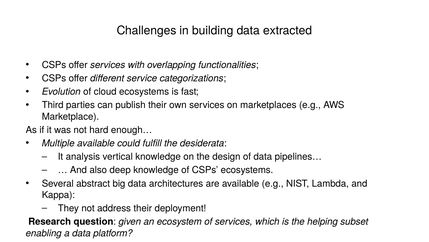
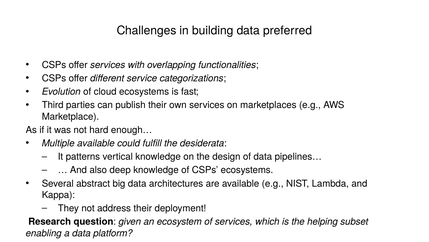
extracted: extracted -> preferred (288, 31)
analysis: analysis -> patterns (83, 156)
